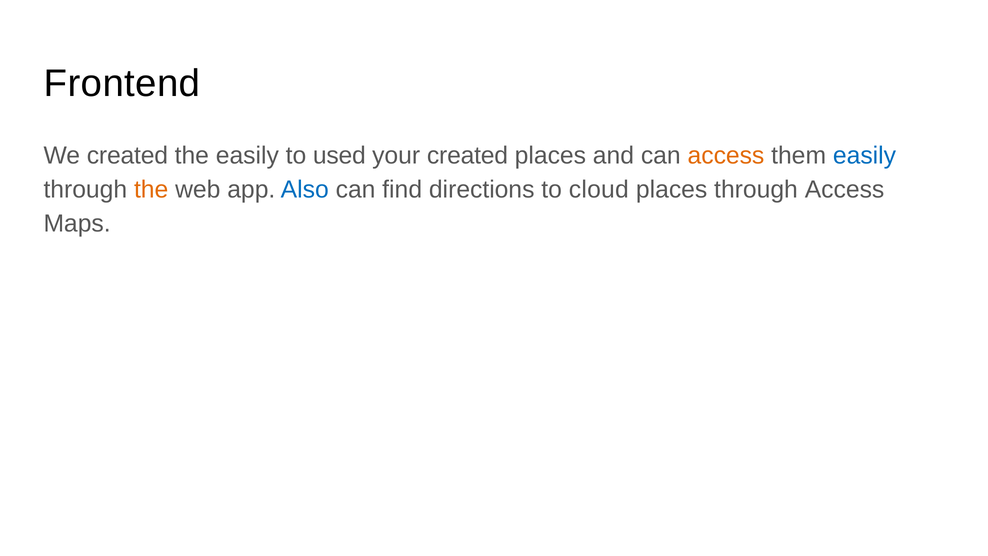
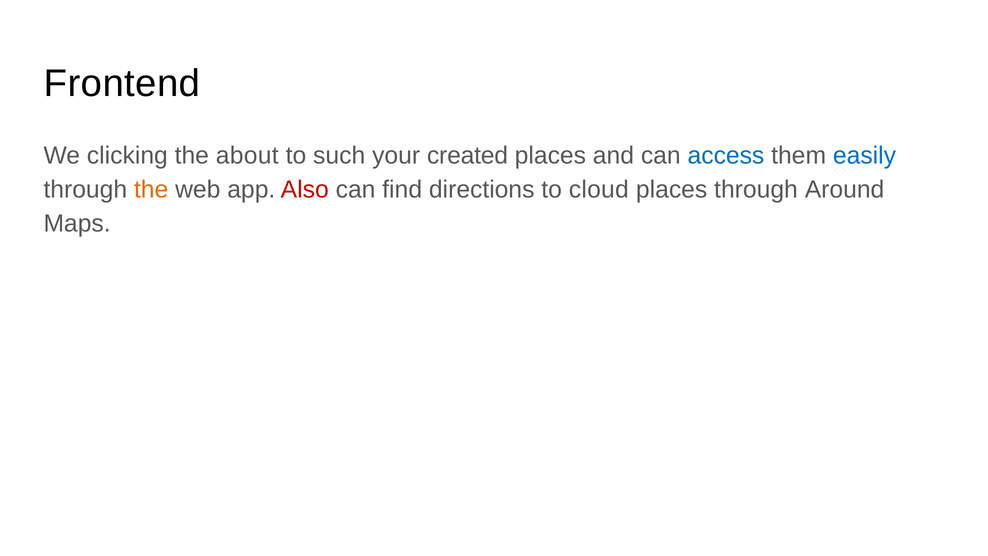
We created: created -> clicking (127, 155)
the easily: easily -> about (247, 155)
used: used -> such (339, 155)
access colour: orange -> blue (726, 155)
Also colour: blue -> red (305, 189)
through Access: Access -> Around (845, 189)
